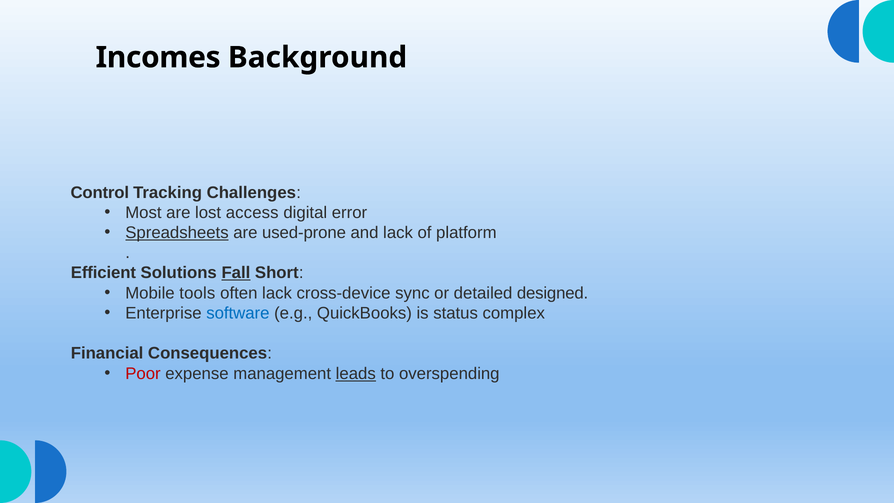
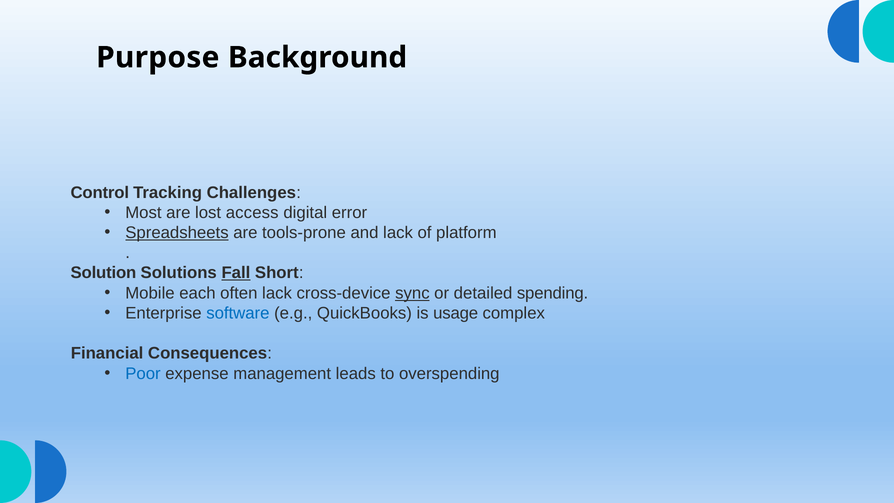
Incomes: Incomes -> Purpose (158, 57)
used-prone: used-prone -> tools-prone (304, 233)
Efficient: Efficient -> Solution (103, 273)
tools: tools -> each (197, 293)
sync underline: none -> present (412, 293)
designed: designed -> spending (553, 293)
status: status -> usage (456, 313)
Poor colour: red -> blue (143, 373)
leads underline: present -> none (356, 373)
